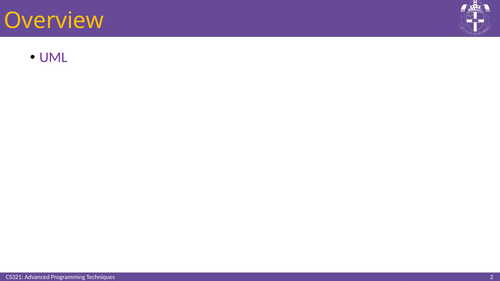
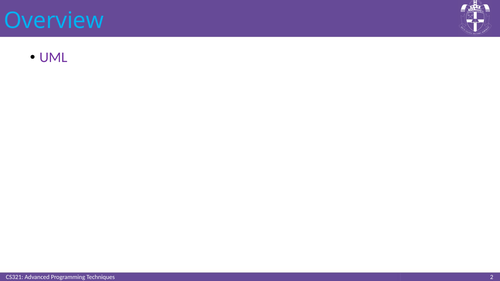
Overview colour: yellow -> light blue (54, 21)
